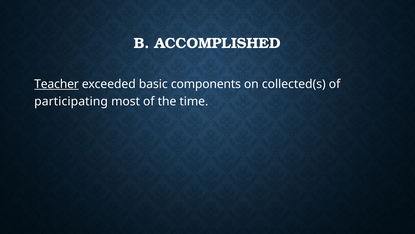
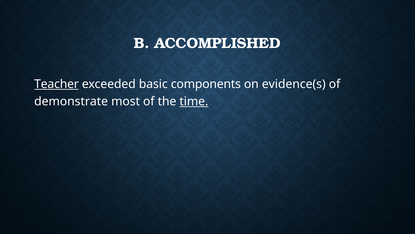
collected(s: collected(s -> evidence(s (294, 84)
participating: participating -> demonstrate (71, 101)
time underline: none -> present (194, 101)
